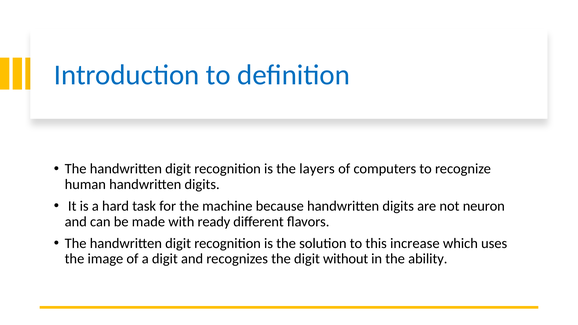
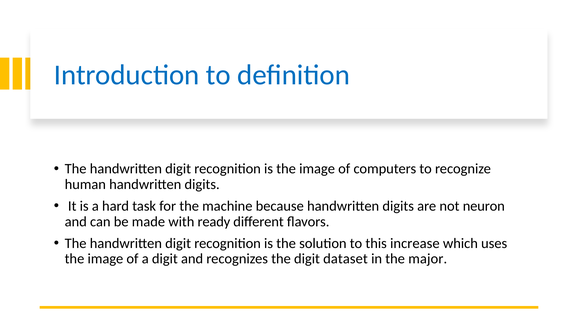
layers: layers -> image (317, 169)
without: without -> dataset (345, 259)
ability: ability -> major (428, 259)
